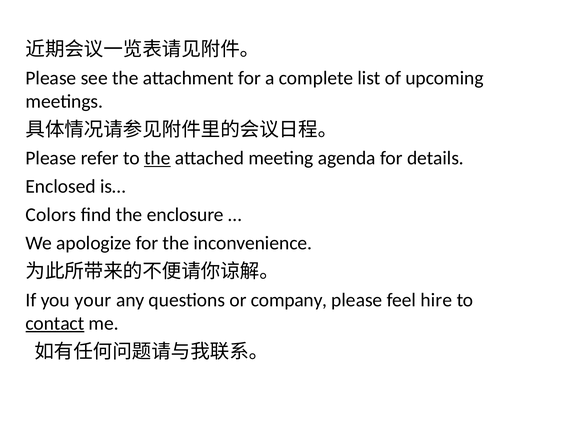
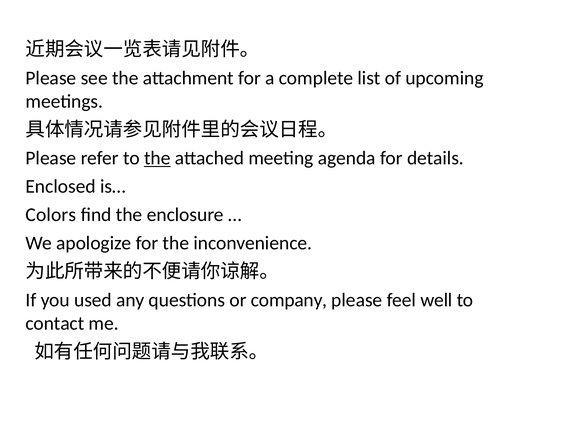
your: your -> used (93, 300)
hire: hire -> well (436, 300)
contact underline: present -> none (55, 324)
